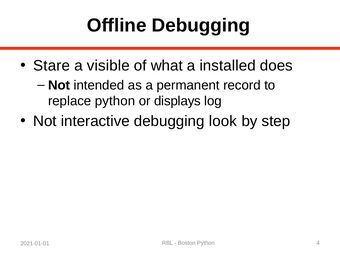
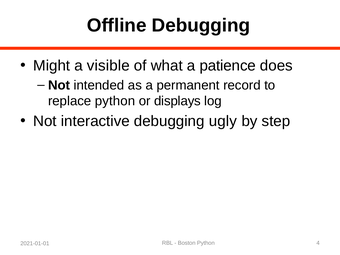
Stare: Stare -> Might (52, 66)
installed: installed -> patience (228, 66)
look: look -> ugly (223, 121)
